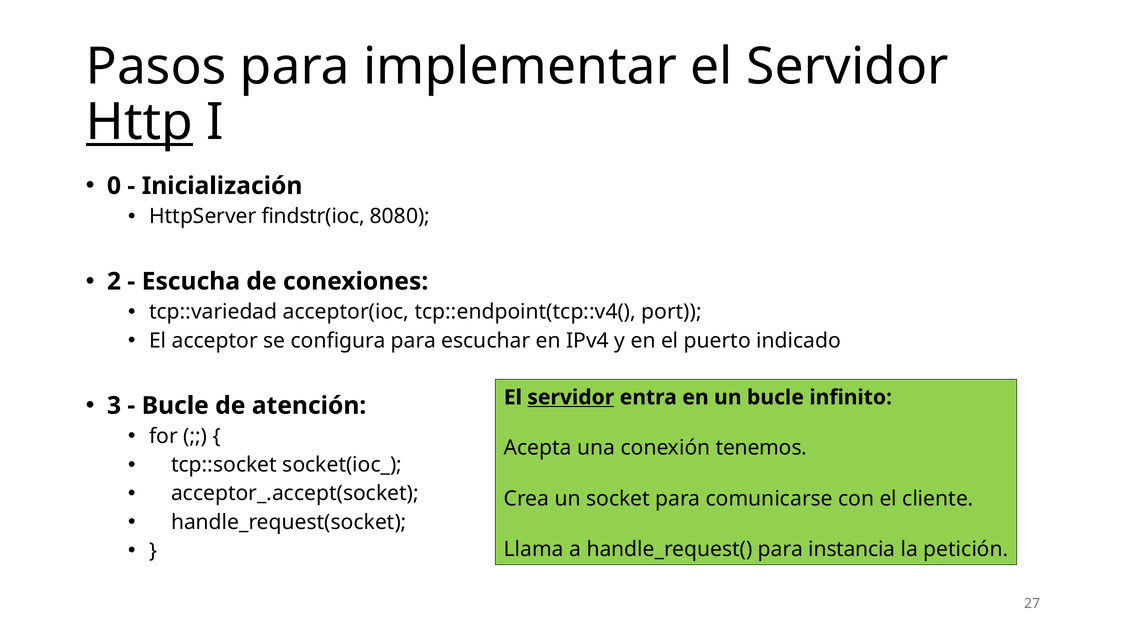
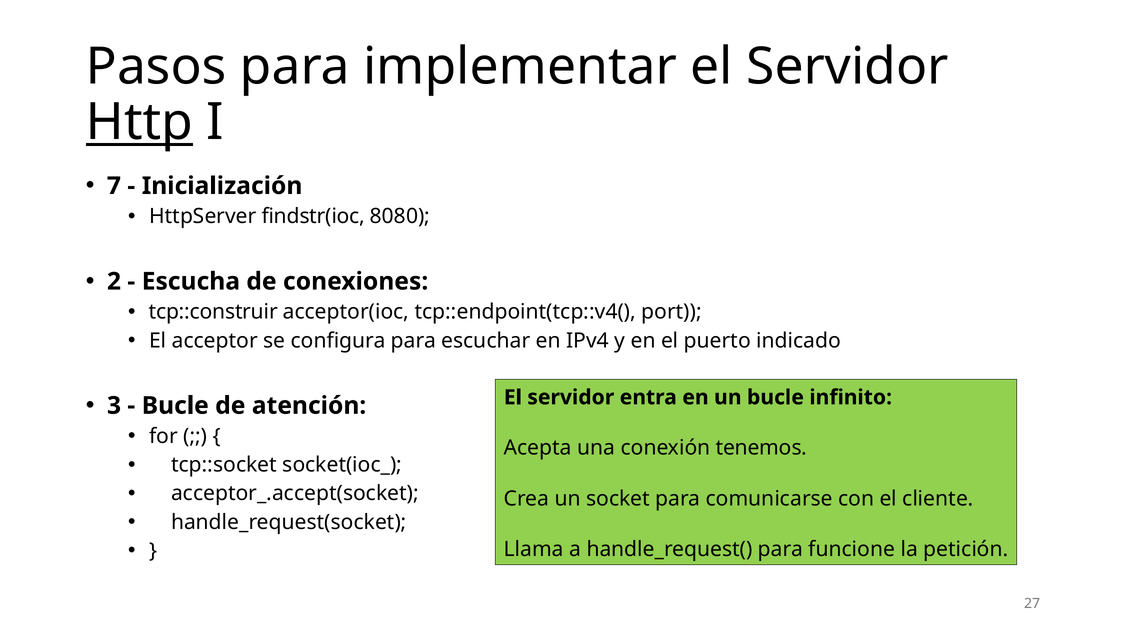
0: 0 -> 7 (114, 186)
tcp::variedad: tcp::variedad -> tcp::construir (213, 312)
servidor underline: present -> none (571, 398)
instancia: instancia -> funcione (852, 550)
